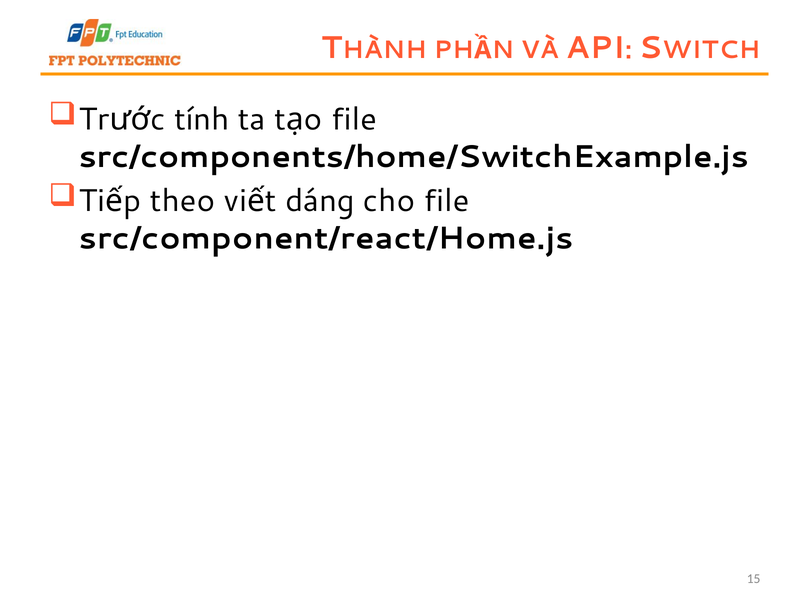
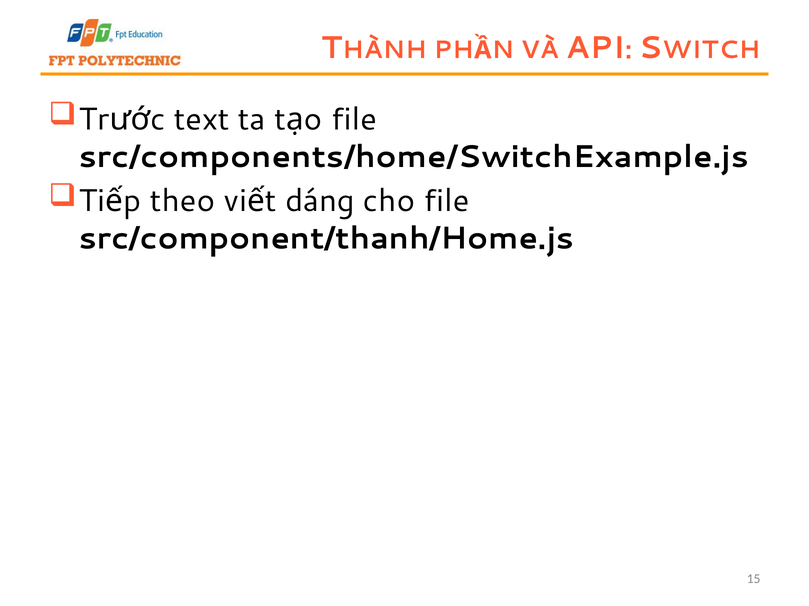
tính: tính -> text (202, 119)
src/component/react/Home.js: src/component/react/Home.js -> src/component/thanh/Home.js (326, 239)
